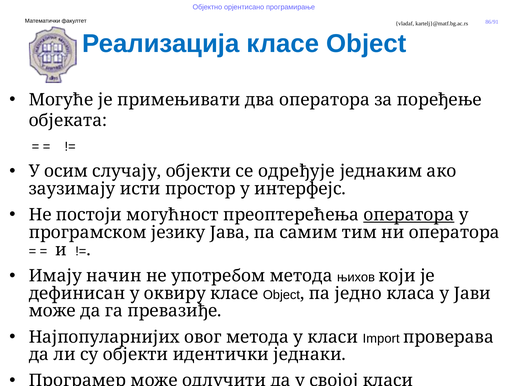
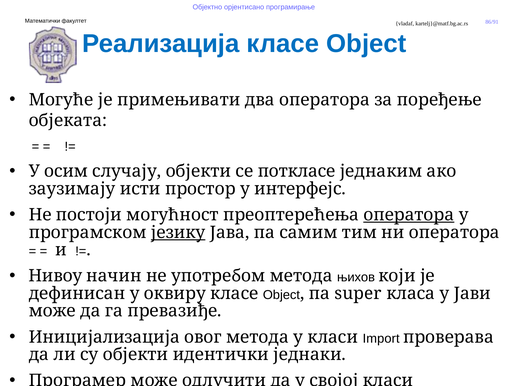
одређује: одређује -> поткласе (297, 171)
језику underline: none -> present (178, 233)
Имају: Имају -> Нивоу (55, 276)
једно: једно -> super (358, 294)
Најпопуларнијих: Најпопуларнијих -> Иницијализација (104, 337)
